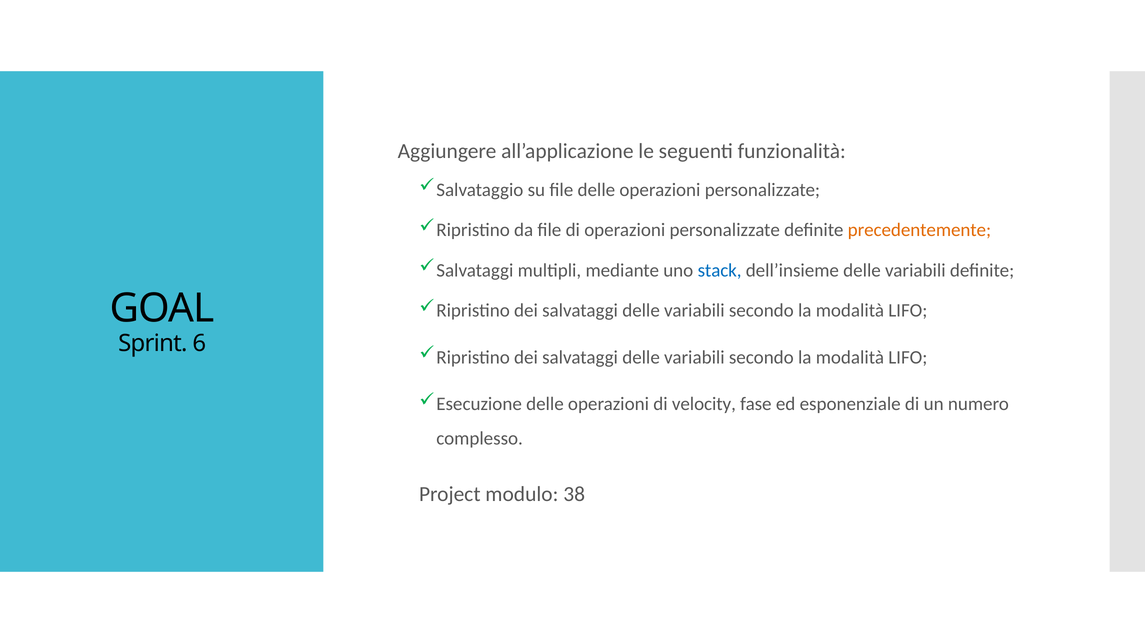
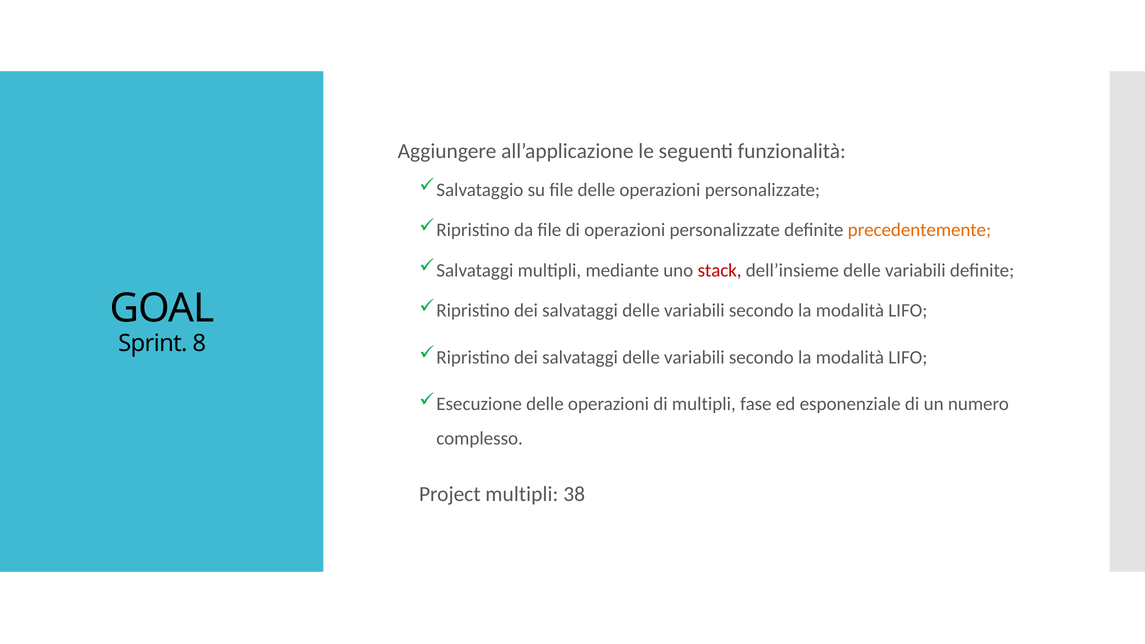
stack colour: blue -> red (720, 270)
6: 6 -> 8 (199, 343)
di velocity: velocity -> multipli (704, 404)
Project modulo: modulo -> multipli (522, 494)
